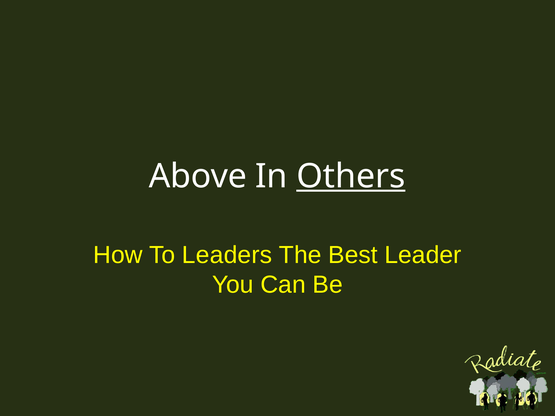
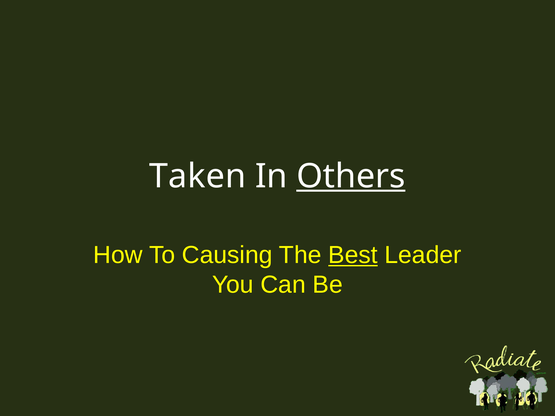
Above: Above -> Taken (198, 176)
Leaders: Leaders -> Causing (227, 255)
Best underline: none -> present (353, 255)
